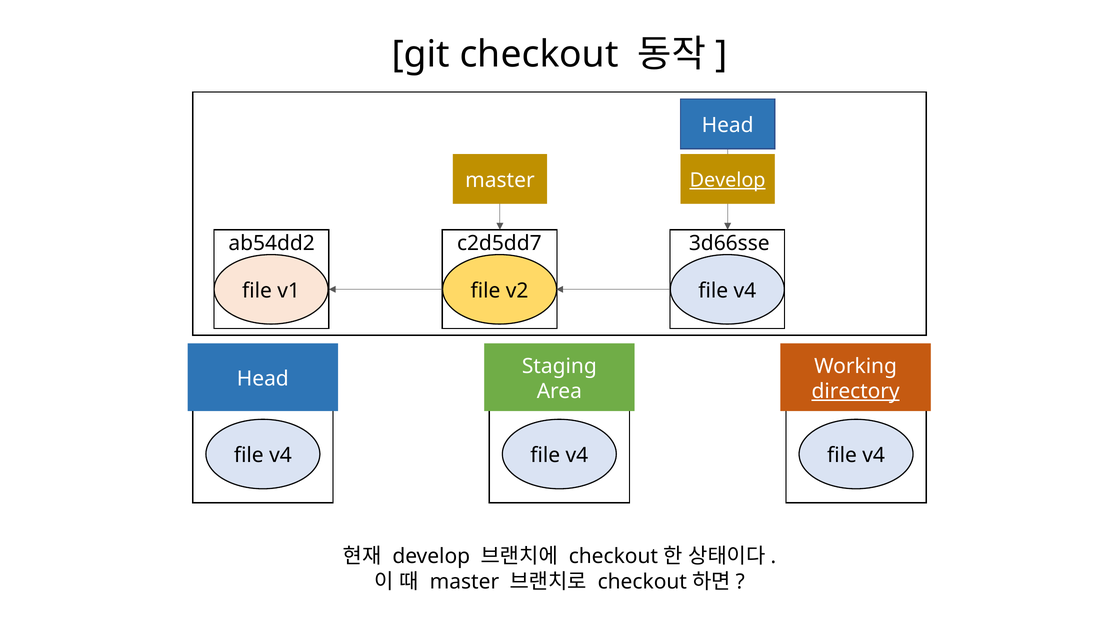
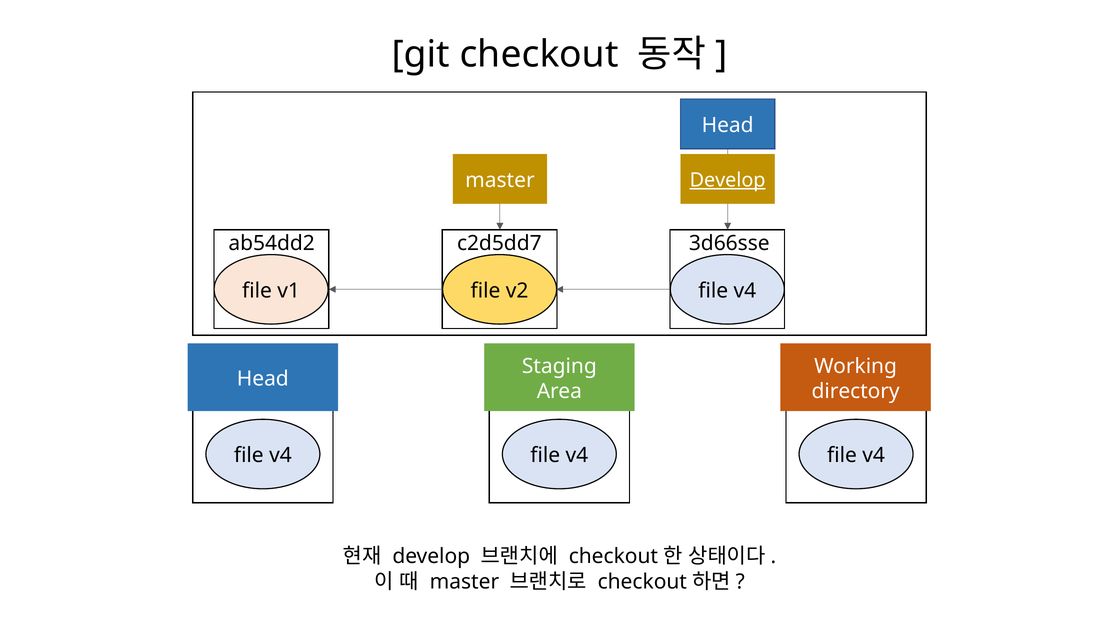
directory underline: present -> none (856, 391)
